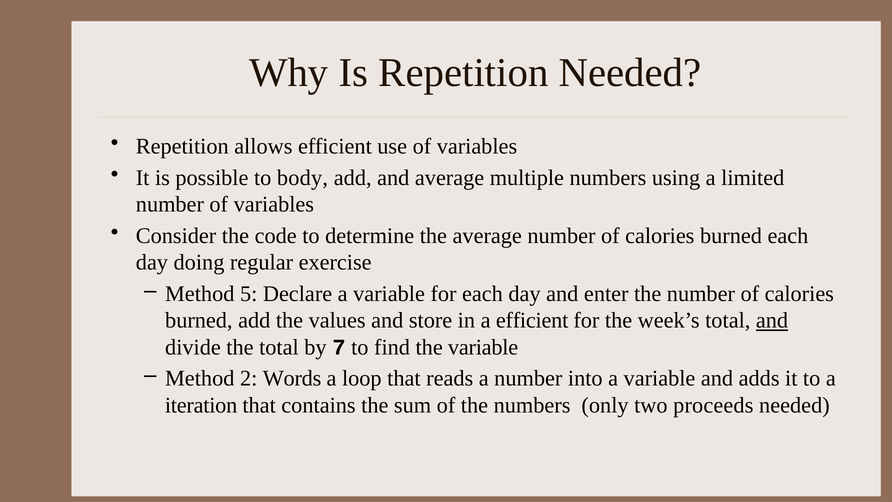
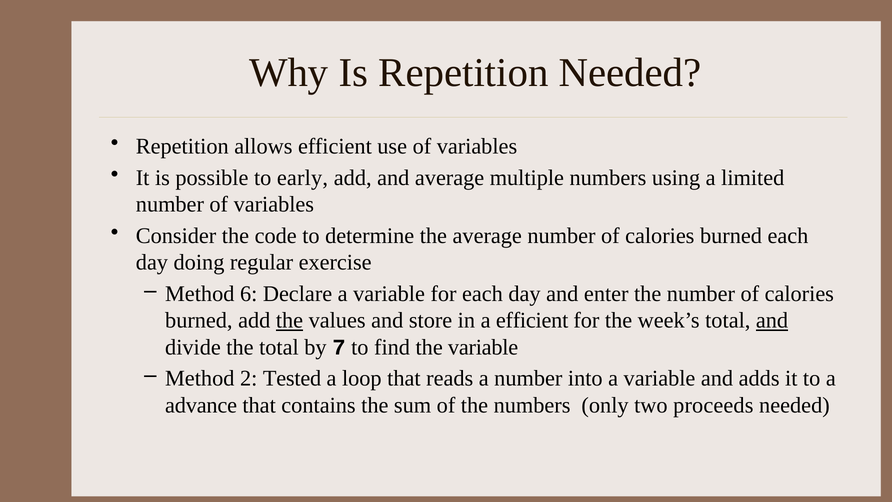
body: body -> early (302, 178)
5: 5 -> 6 (249, 294)
the underline: none -> present (290, 320)
Words: Words -> Tested (292, 378)
iteration: iteration -> advance (201, 405)
